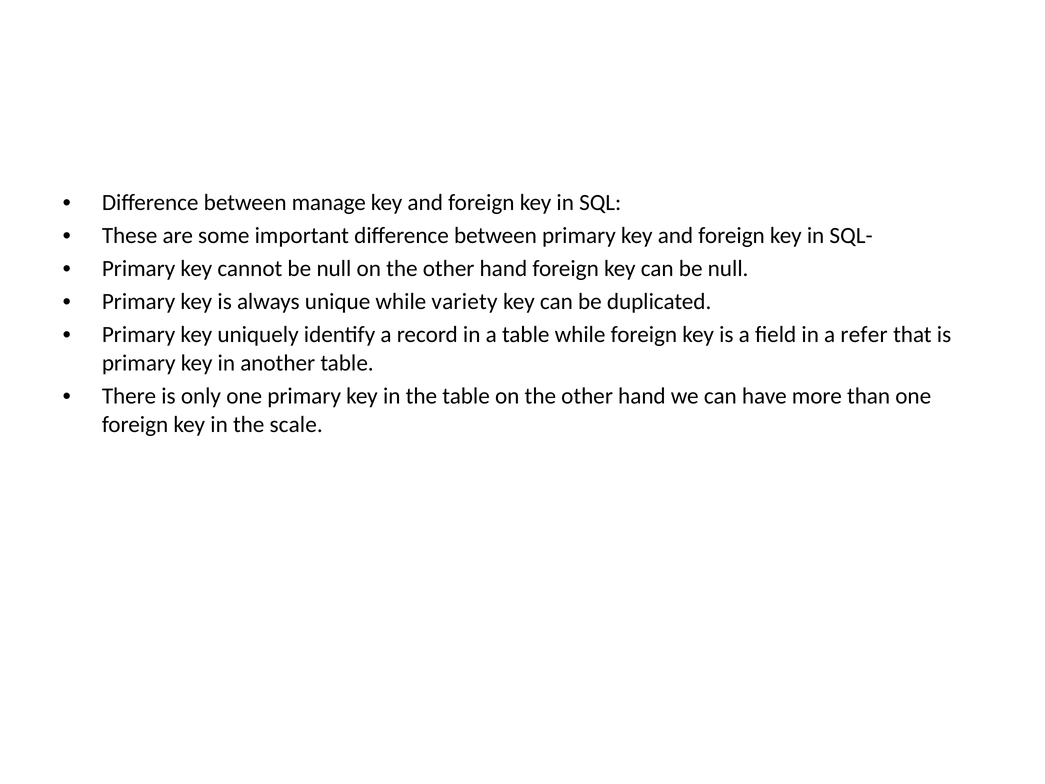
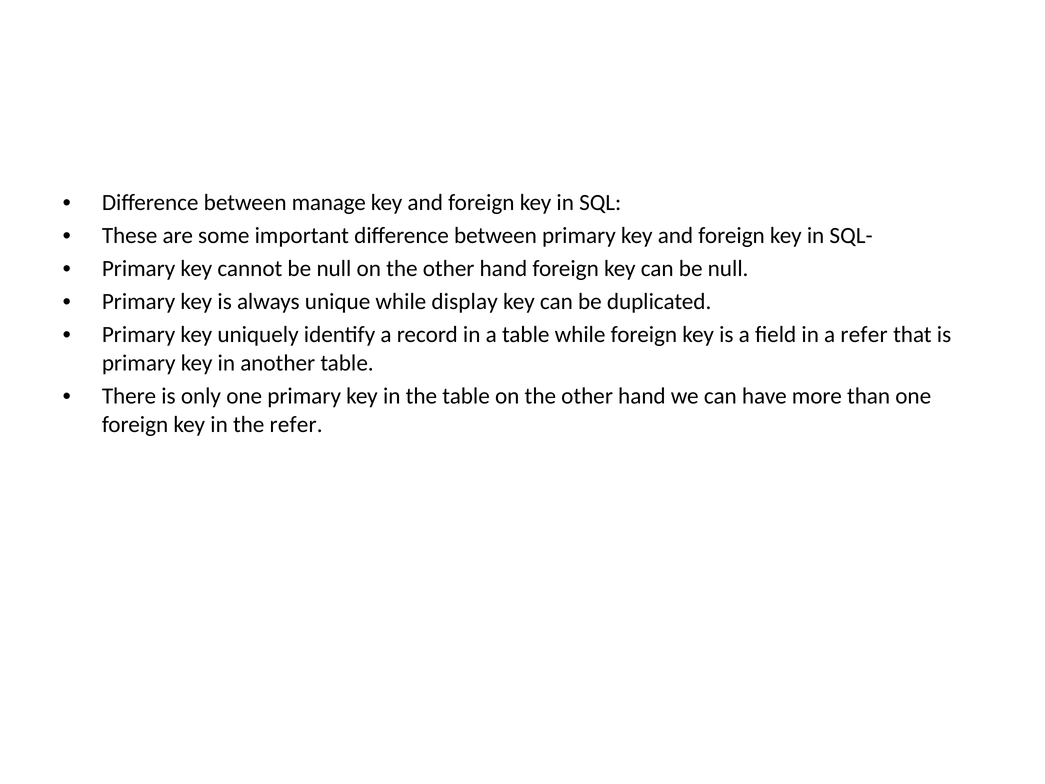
variety: variety -> display (465, 302)
the scale: scale -> refer (296, 425)
